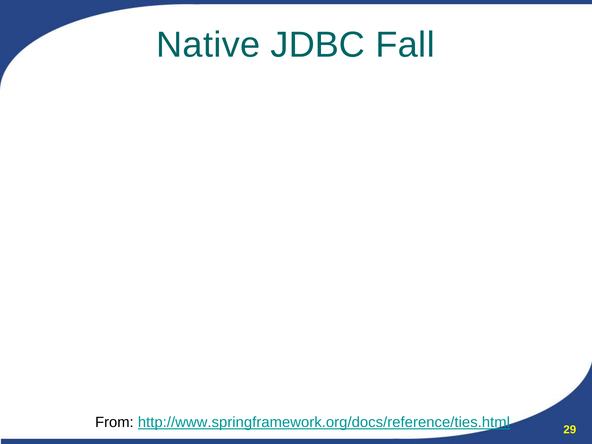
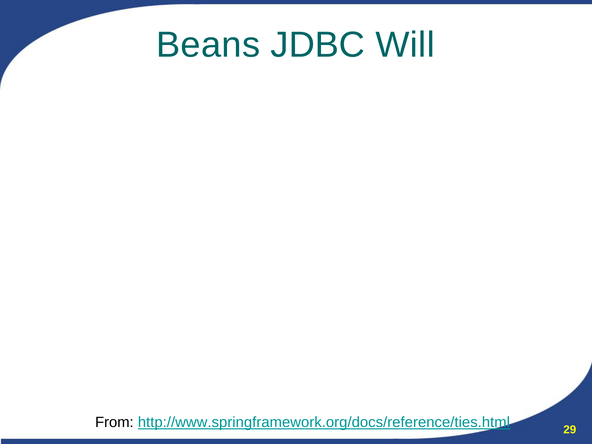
Native: Native -> Beans (208, 45)
Fall: Fall -> Will (405, 45)
